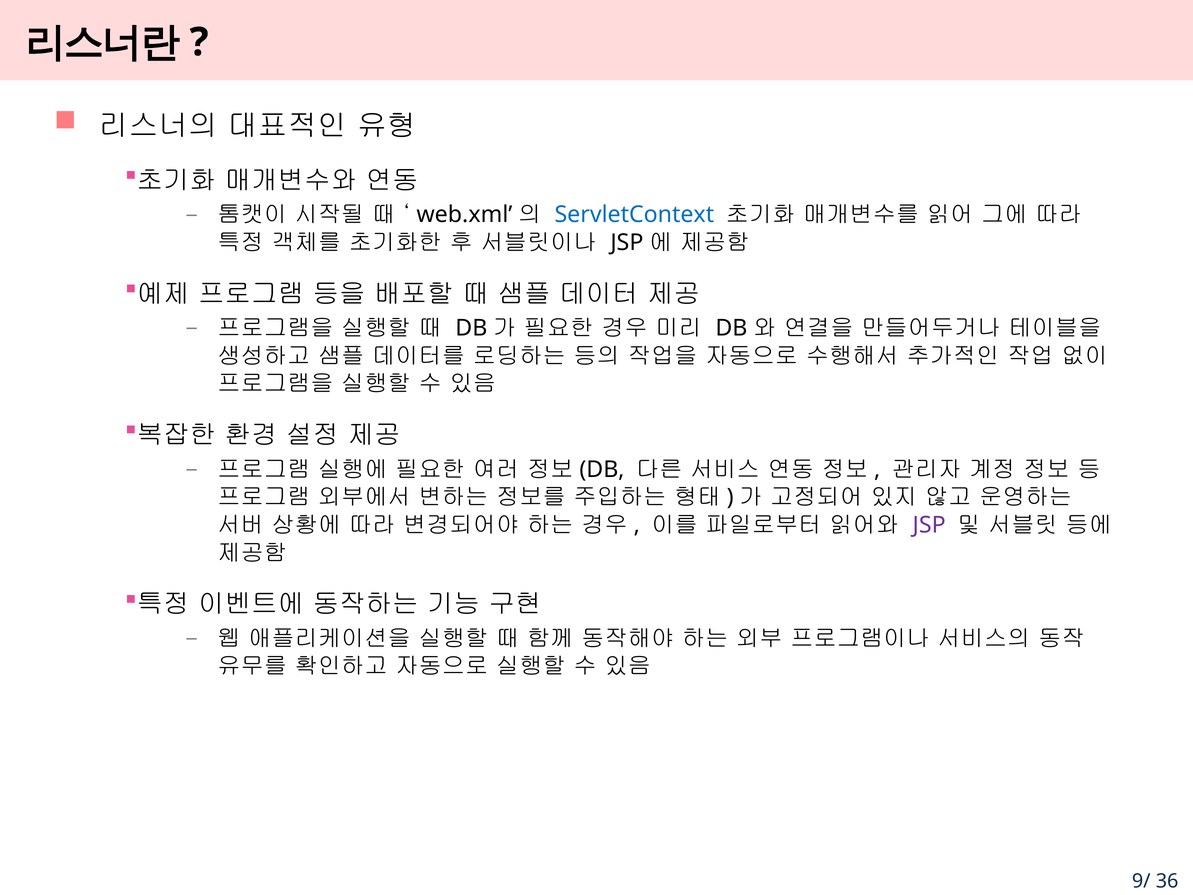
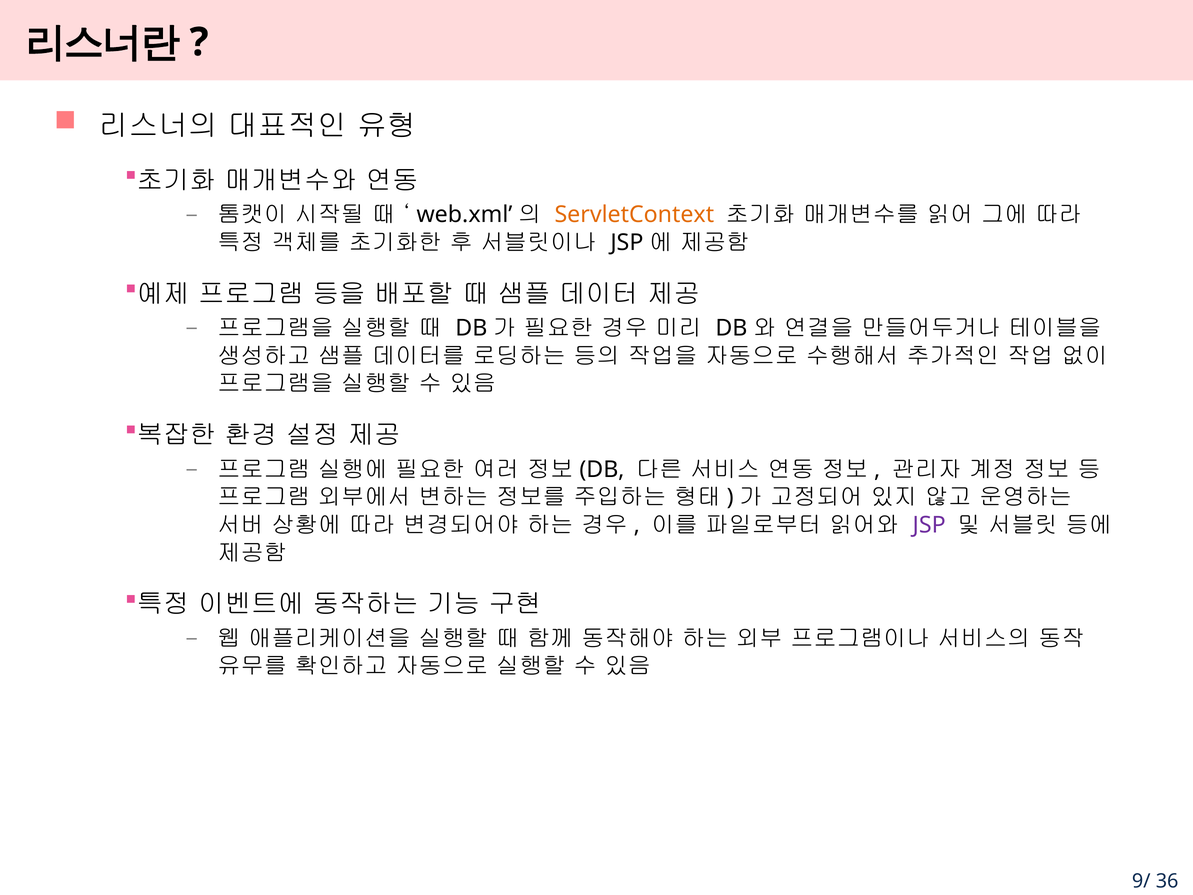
ServletContext colour: blue -> orange (634, 215)
